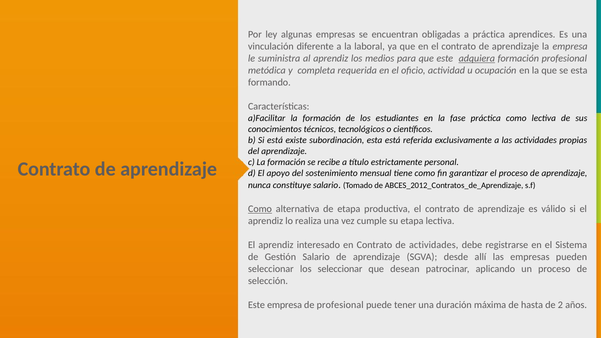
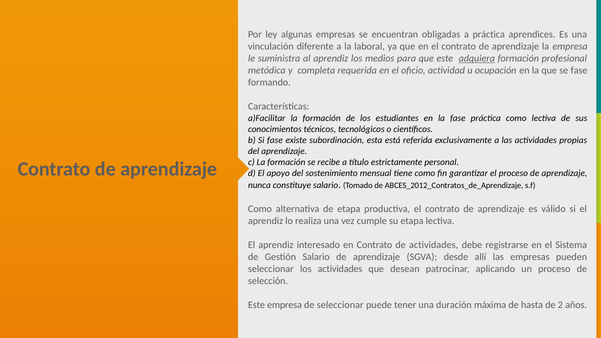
se esta: esta -> fase (579, 71)
Si está: está -> fase (275, 140)
Como underline: present -> none (260, 209)
los seleccionar: seleccionar -> actividades (340, 269)
de profesional: profesional -> seleccionar (340, 305)
